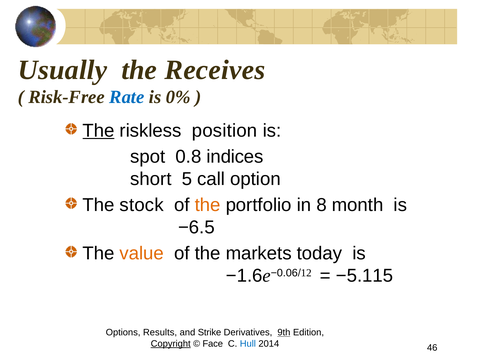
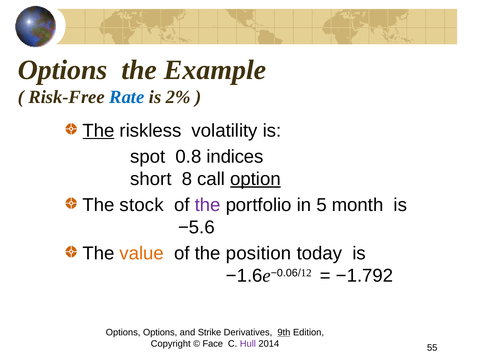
Usually: Usually -> Options (63, 70)
Receives: Receives -> Example (215, 70)
0%: 0% -> 2% (178, 97)
position: position -> volatility (225, 130)
5: 5 -> 8 (187, 179)
option underline: none -> present (255, 179)
the colour: orange -> purple (208, 205)
8: 8 -> 5 (322, 205)
−6.5: −6.5 -> −5.6 (196, 227)
markets: markets -> position (259, 253)
−5.115: −5.115 -> −1.792 (365, 275)
Options Results: Results -> Options (160, 332)
Copyright underline: present -> none (171, 343)
Hull colour: blue -> purple (248, 343)
46: 46 -> 55 (432, 347)
